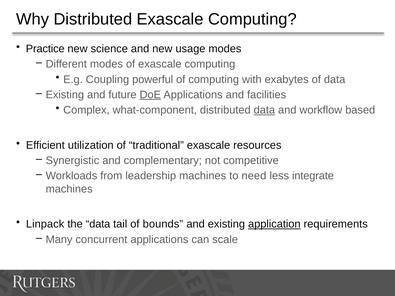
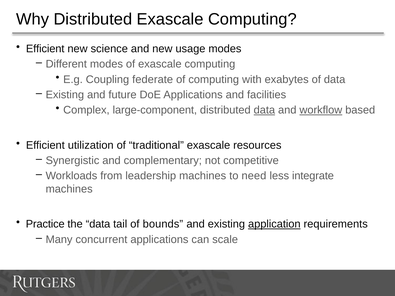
Practice: Practice -> Efficient (45, 49)
powerful: powerful -> federate (153, 79)
DoE underline: present -> none (150, 95)
what-component: what-component -> large-component (155, 110)
workflow underline: none -> present (321, 110)
Linpack: Linpack -> Practice (45, 224)
